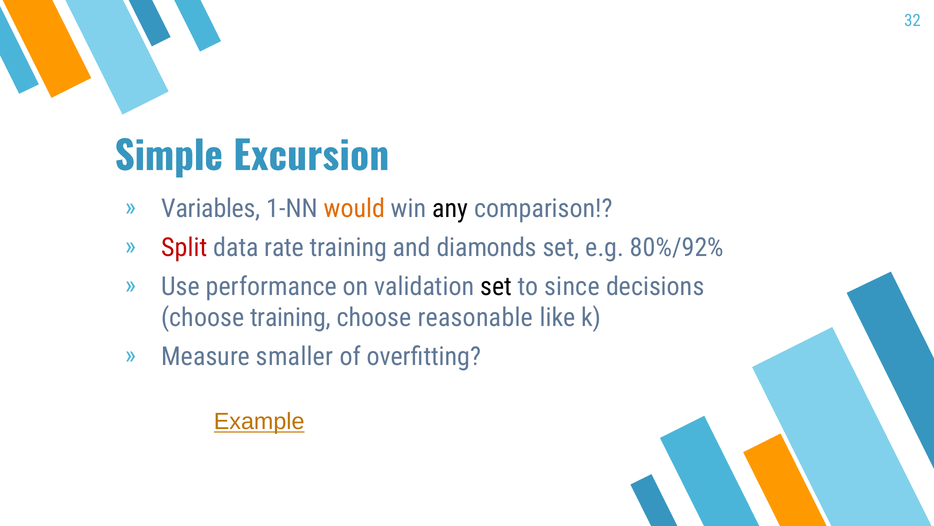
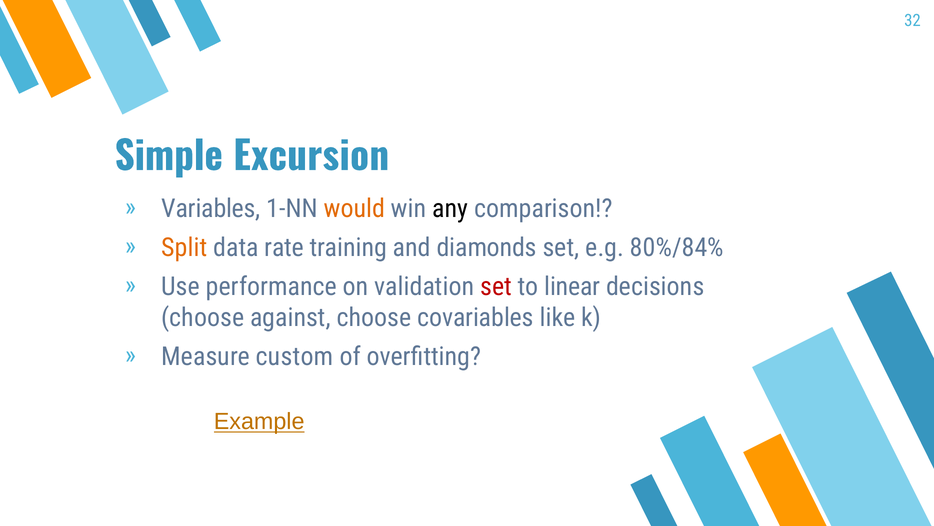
Split colour: red -> orange (184, 247)
80%/92%: 80%/92% -> 80%/84% (677, 247)
set colour: black -> red (496, 286)
since: since -> linear (572, 286)
choose training: training -> against (290, 317)
reasonable: reasonable -> covariables (475, 317)
smaller: smaller -> custom (295, 356)
